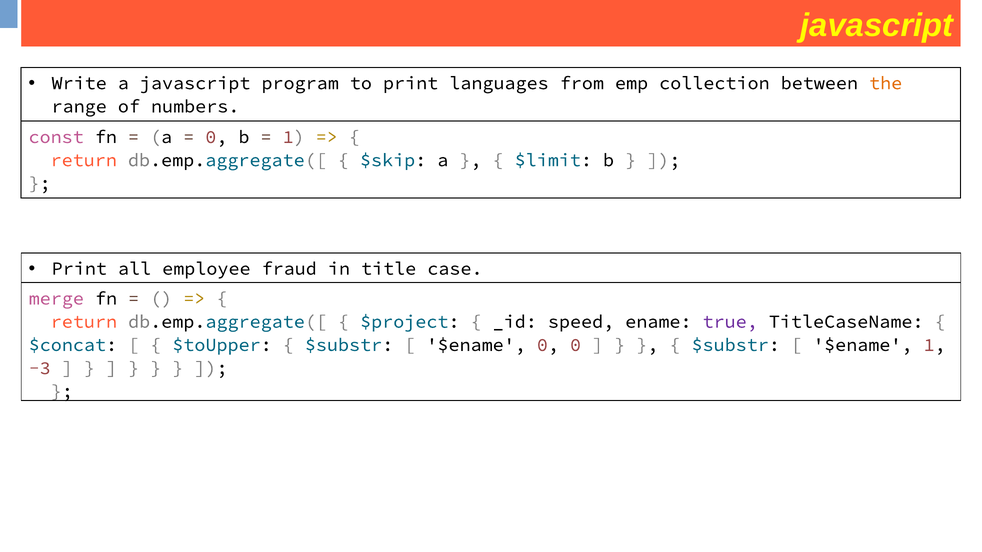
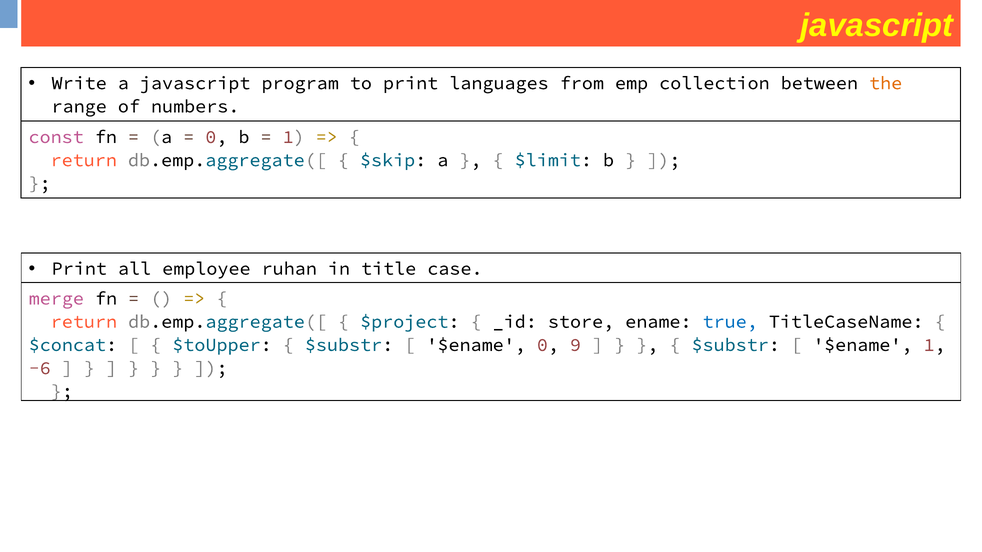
fraud: fraud -> ruhan (289, 269)
speed: speed -> store (581, 322)
true colour: purple -> blue (730, 322)
0 0: 0 -> 9 (576, 345)
-3: -3 -> -6 (40, 368)
